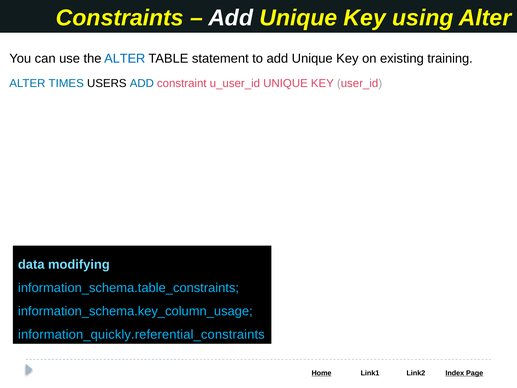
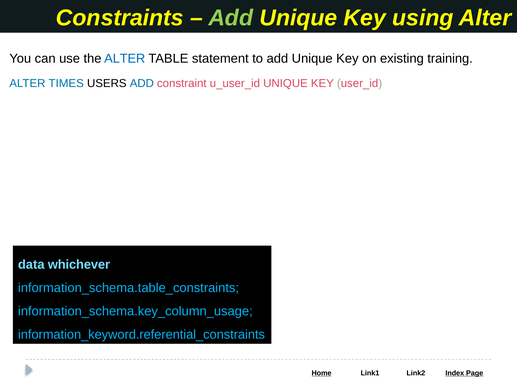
Add colour: white -> light green (231, 18)
modifying: modifying -> whichever (79, 264)
information_quickly.referential_constraints: information_quickly.referential_constraints -> information_keyword.referential_constraints (141, 334)
